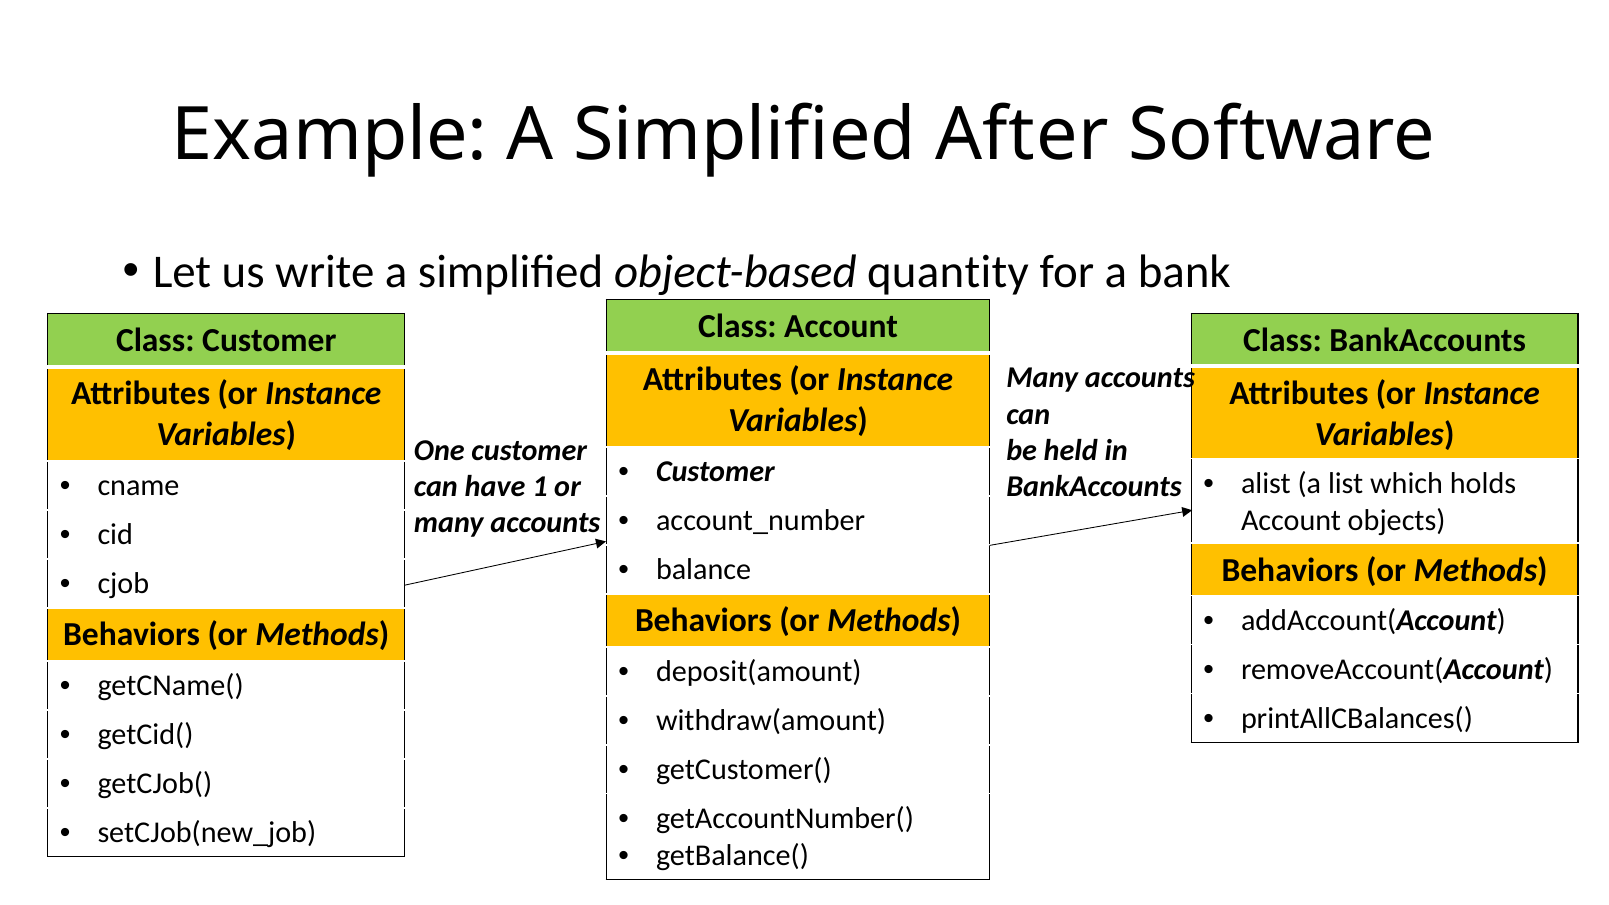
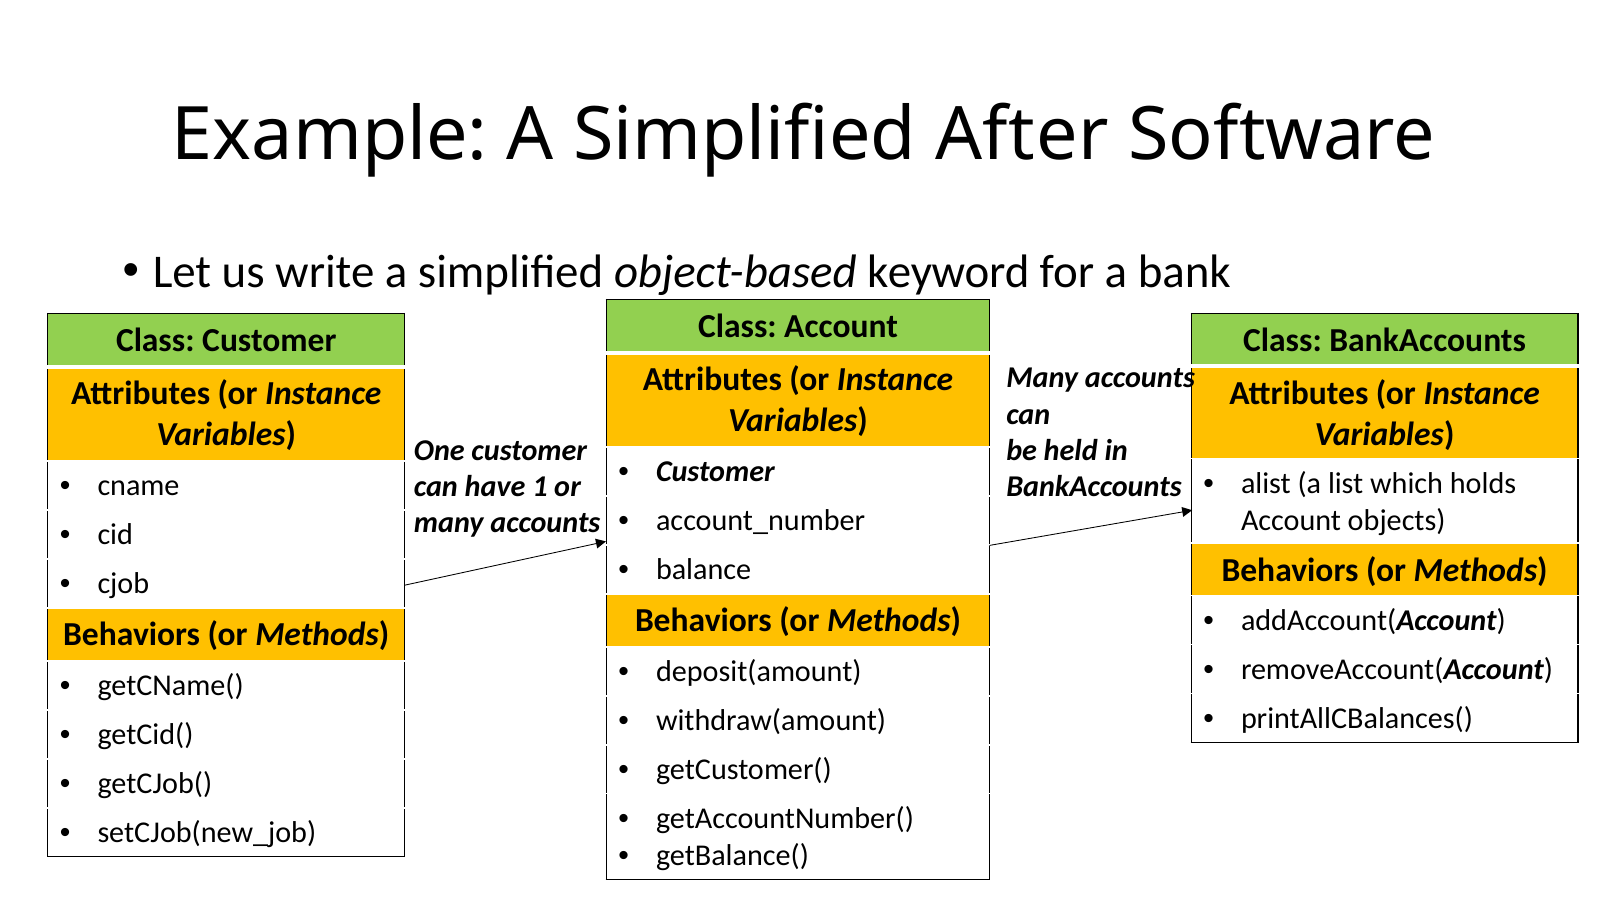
quantity: quantity -> keyword (948, 272)
